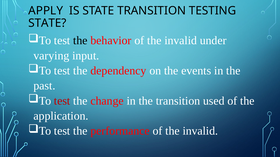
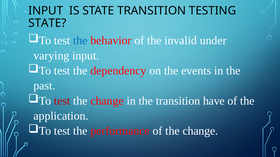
APPLY: APPLY -> INPUT (46, 11)
the colour: black -> blue (80, 41)
used: used -> have (214, 101)
performance of the invalid: invalid -> change (200, 131)
